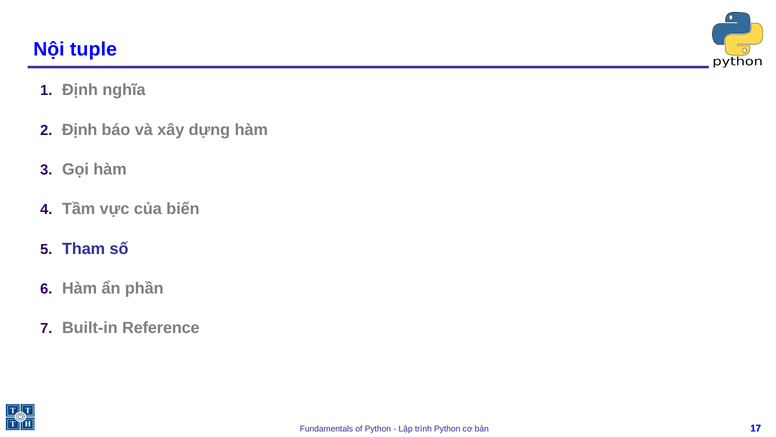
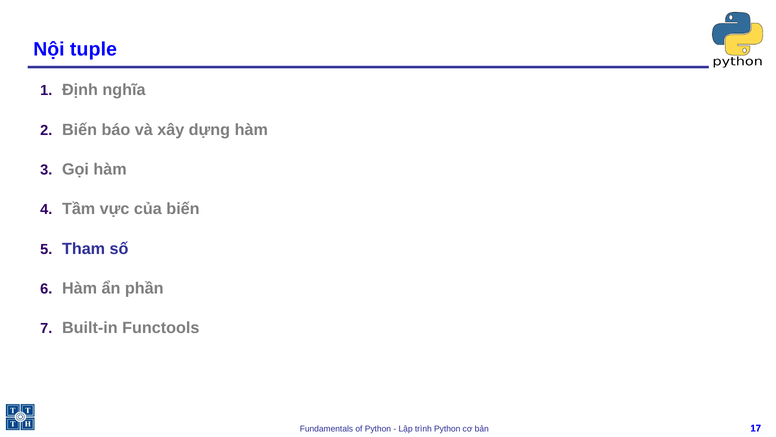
Định: Định -> Biến (80, 130)
Reference: Reference -> Functools (161, 328)
